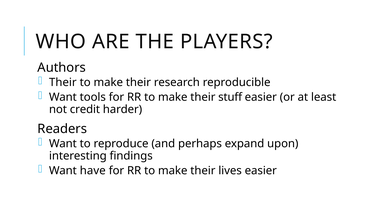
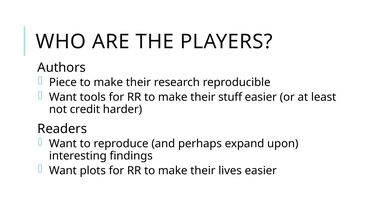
Their: Their -> Piece (63, 82)
have: have -> plots (93, 170)
